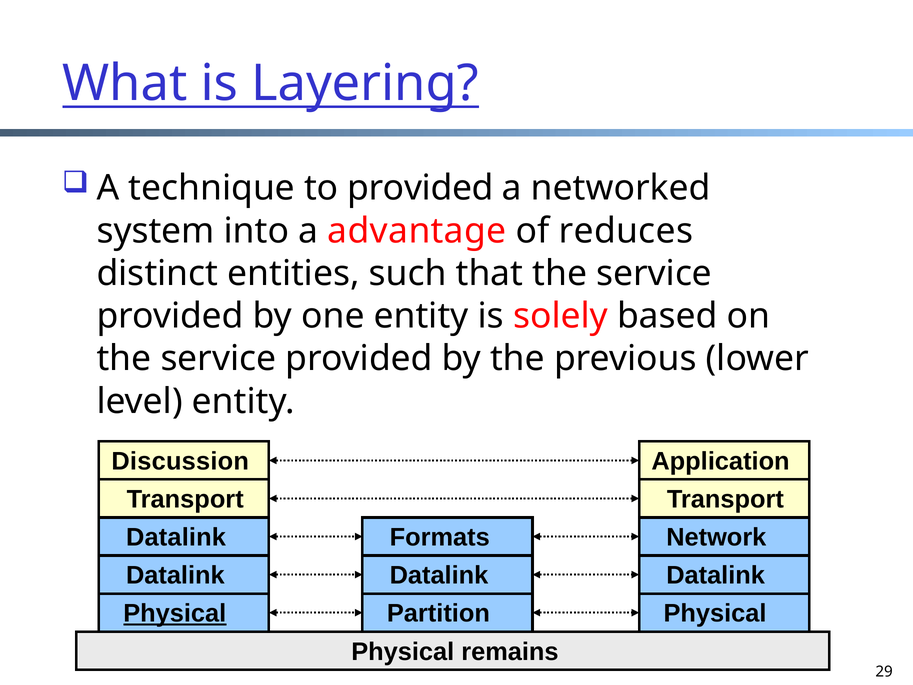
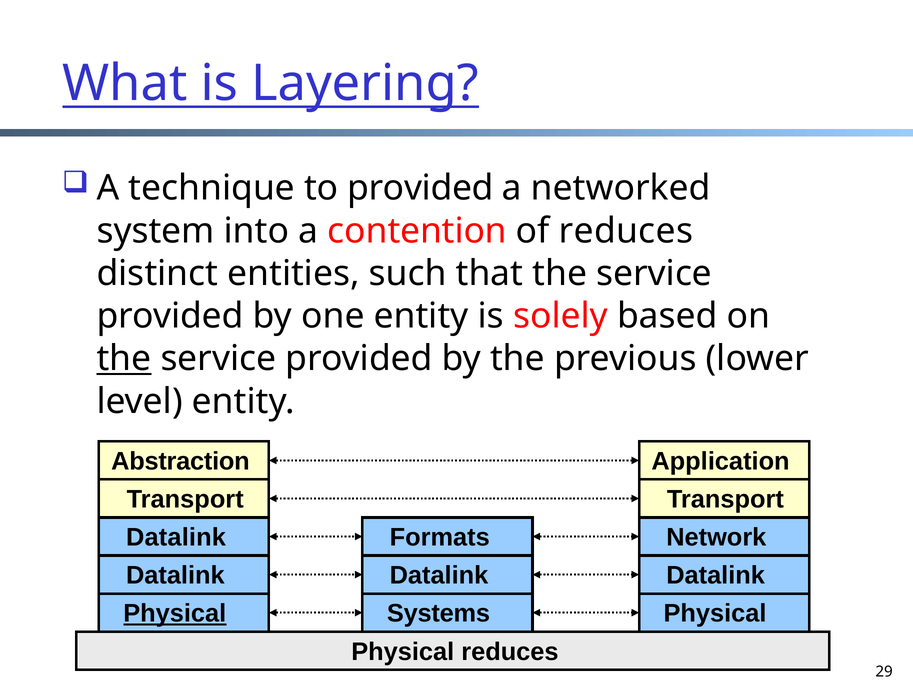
advantage: advantage -> contention (417, 231)
the underline: none -> present (124, 359)
Discussion: Discussion -> Abstraction (180, 461)
Partition: Partition -> Systems (439, 613)
Physical remains: remains -> reduces (510, 651)
